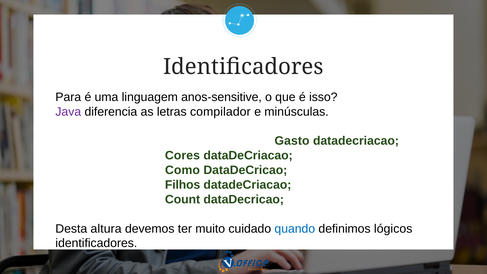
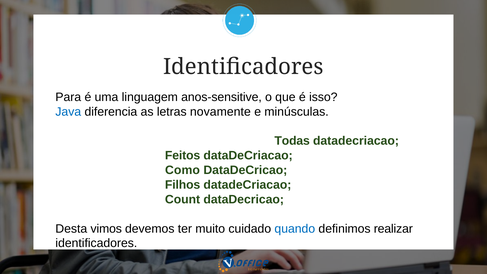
Java colour: purple -> blue (68, 112)
compilador: compilador -> novamente (220, 112)
Gasto: Gasto -> Todas (292, 141)
Cores: Cores -> Feitos (183, 156)
altura: altura -> vimos (106, 229)
lógicos: lógicos -> realizar (393, 229)
